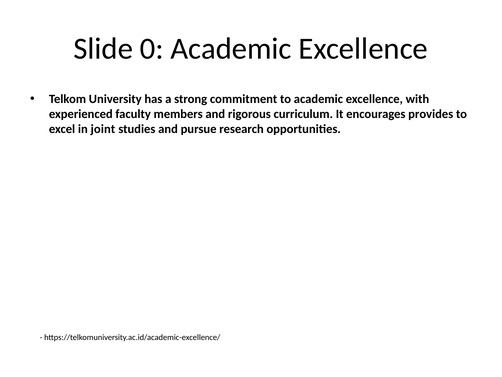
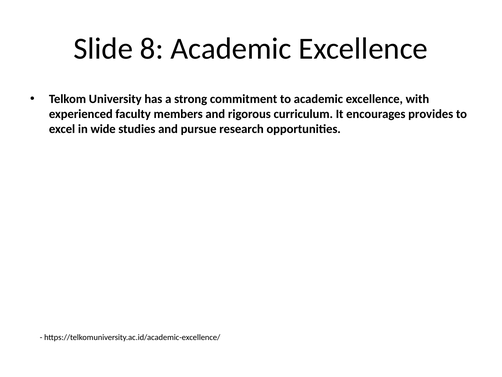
0: 0 -> 8 (152, 49)
joint: joint -> wide (103, 129)
